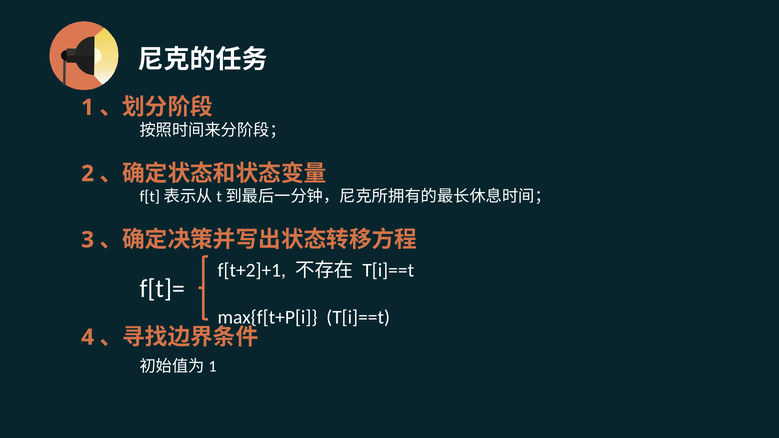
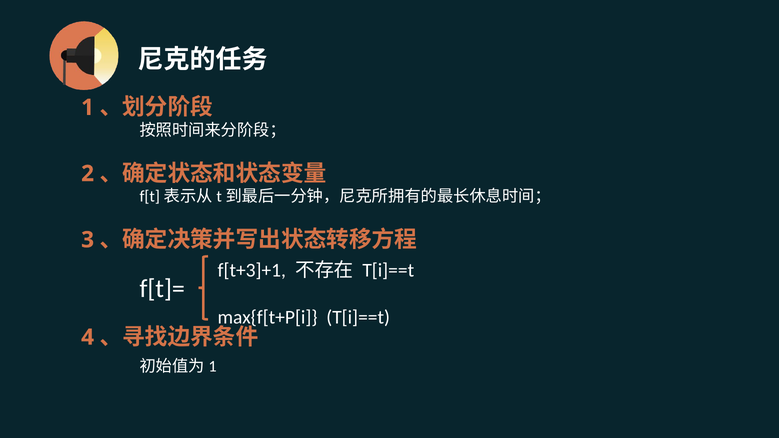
f[t+2]+1: f[t+2]+1 -> f[t+3]+1 (252, 271)
